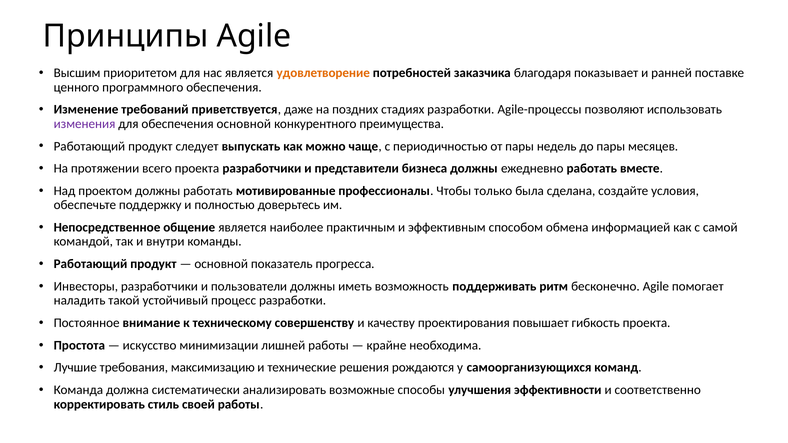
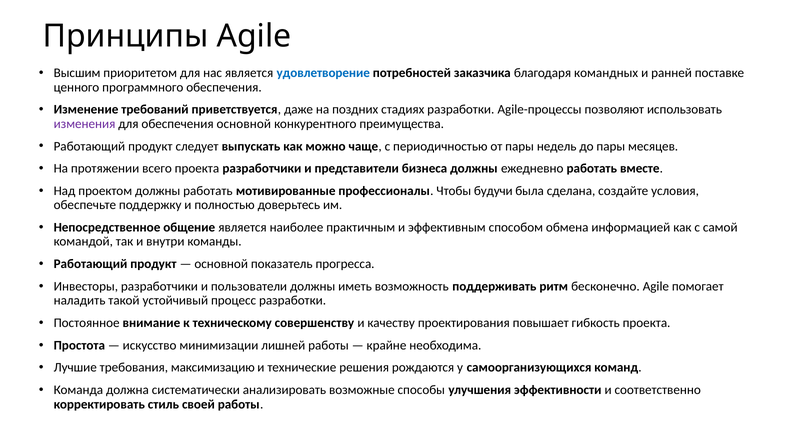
удовлетворение colour: orange -> blue (323, 73)
показывает: показывает -> командных (606, 73)
только: только -> будучи (493, 191)
